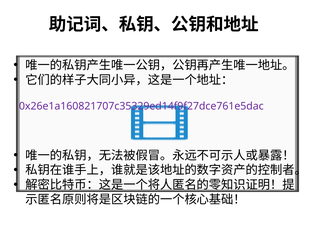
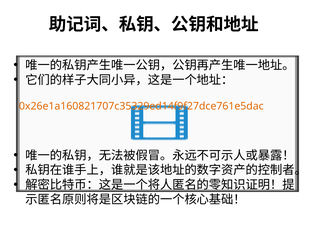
0x26e1a160821707c35329ed14f9f27dce761e5dac colour: purple -> orange (141, 106)
